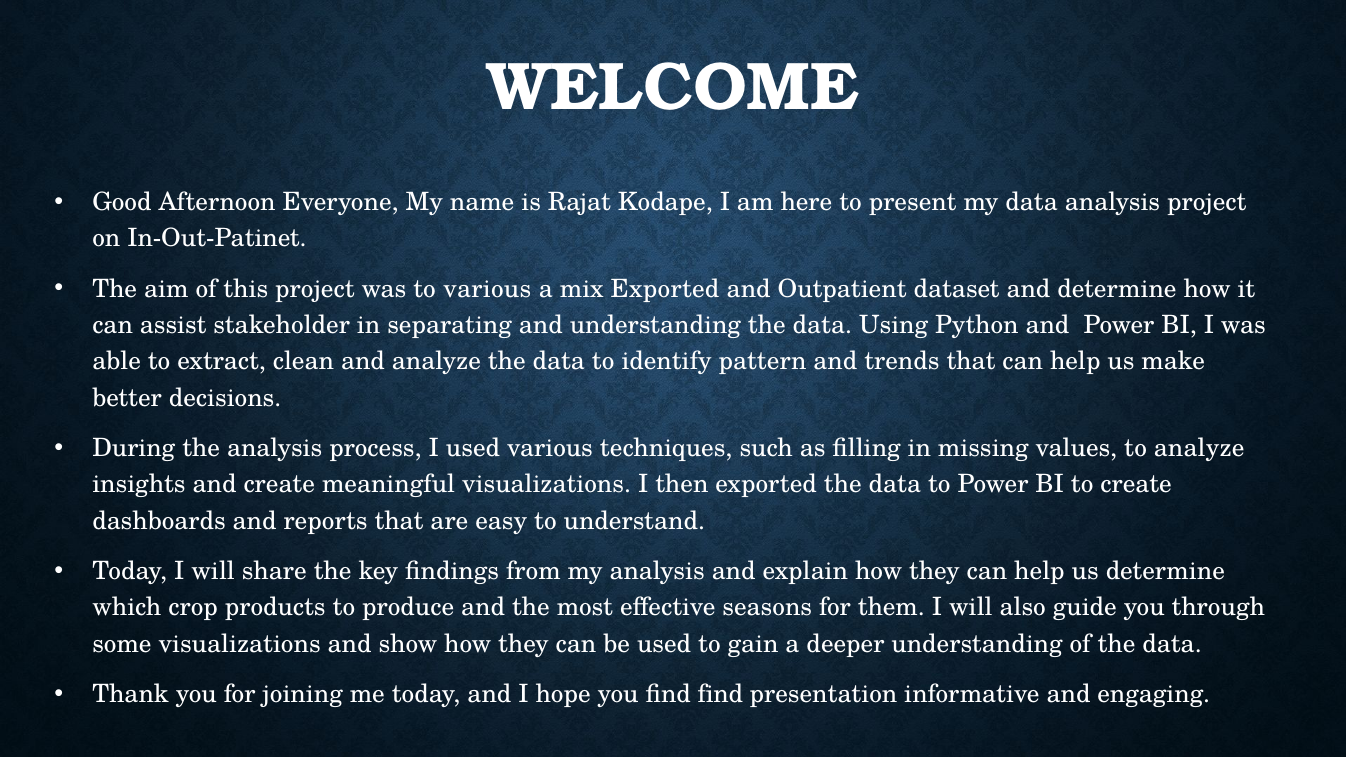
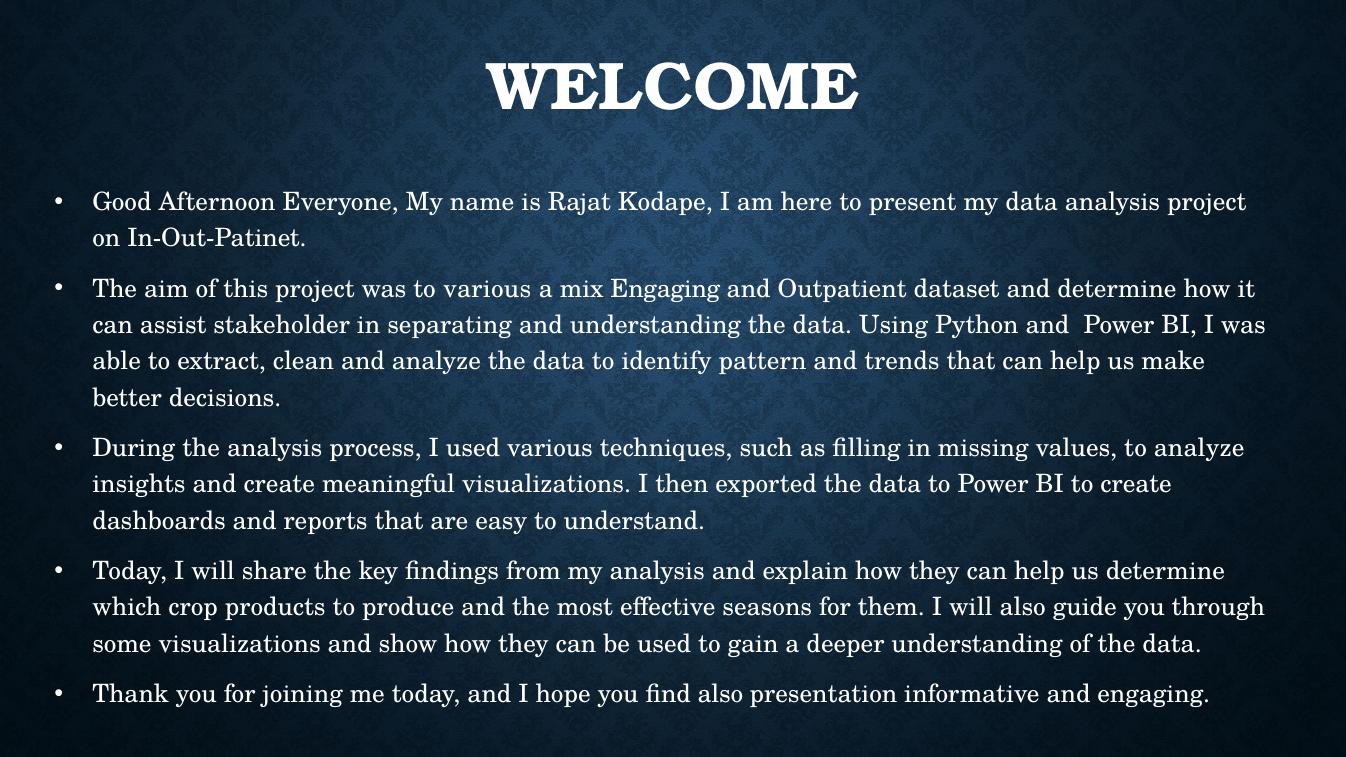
mix Exported: Exported -> Engaging (665, 289)
find find: find -> also (720, 694)
